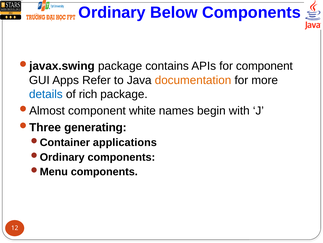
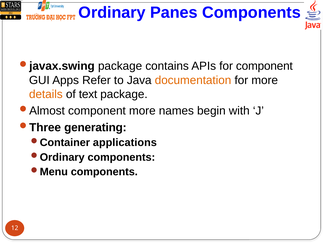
Below: Below -> Panes (174, 12)
details colour: blue -> orange (46, 94)
rich: rich -> text (88, 94)
component white: white -> more (142, 110)
